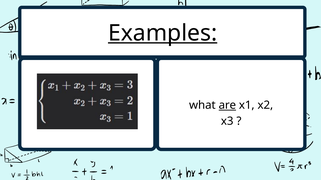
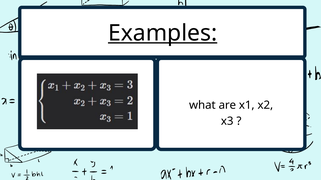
are underline: present -> none (227, 105)
